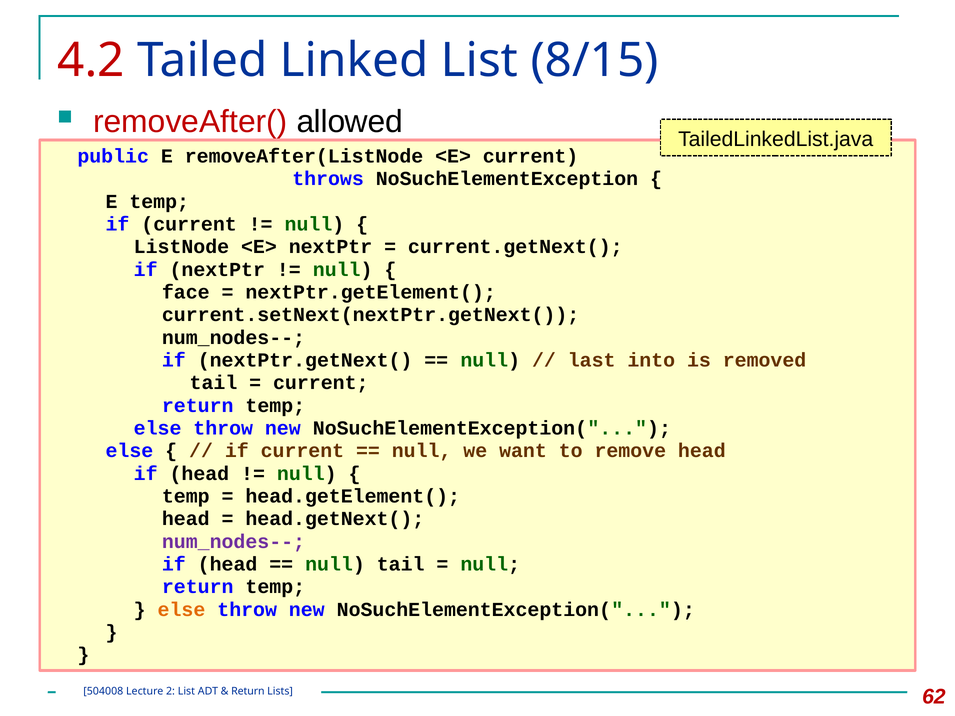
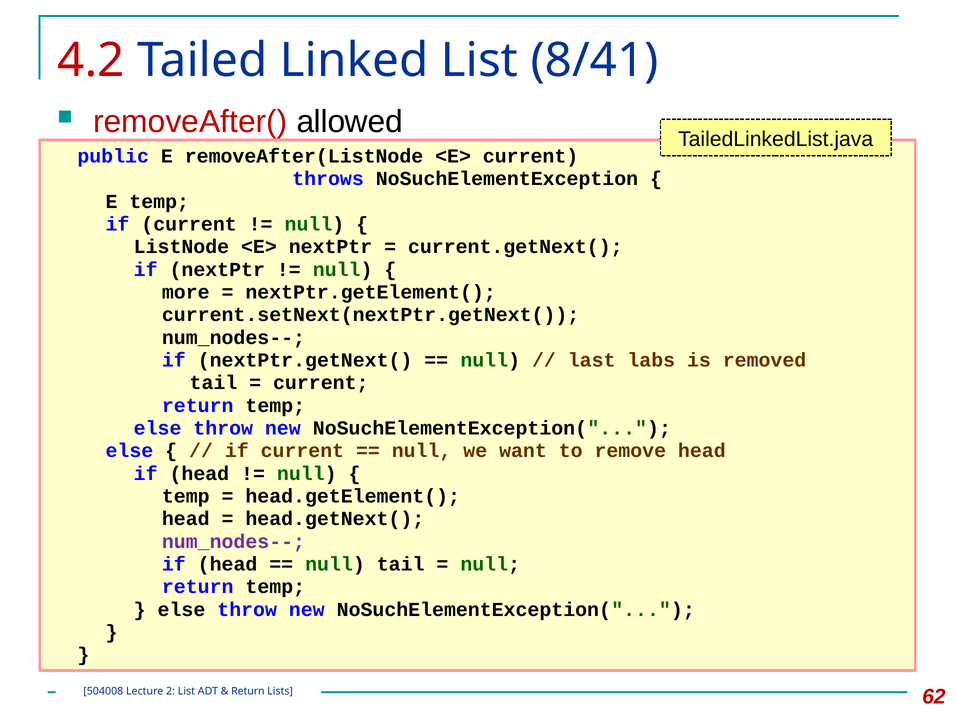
8/15: 8/15 -> 8/41 (595, 61)
face: face -> more (186, 292)
into: into -> labs (651, 360)
else colour: orange -> black (181, 610)
